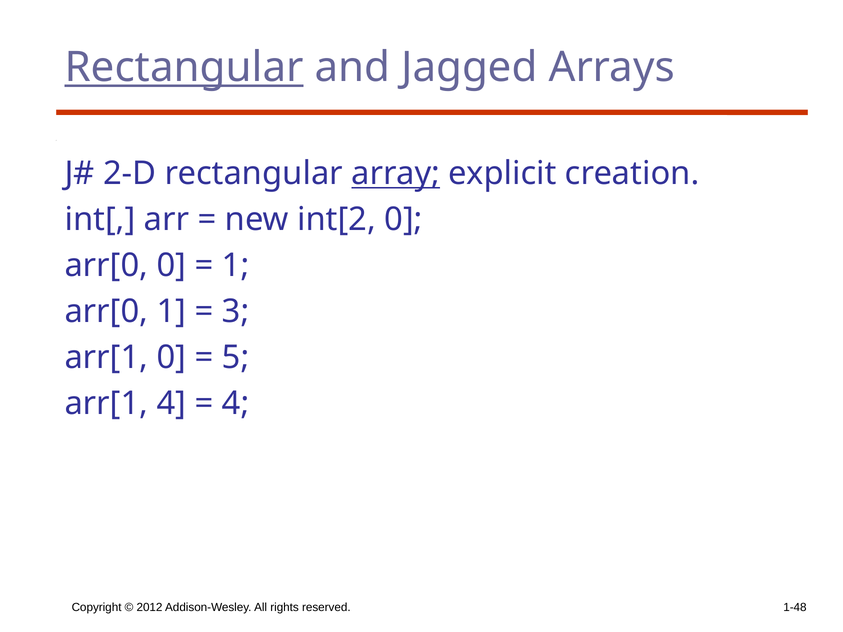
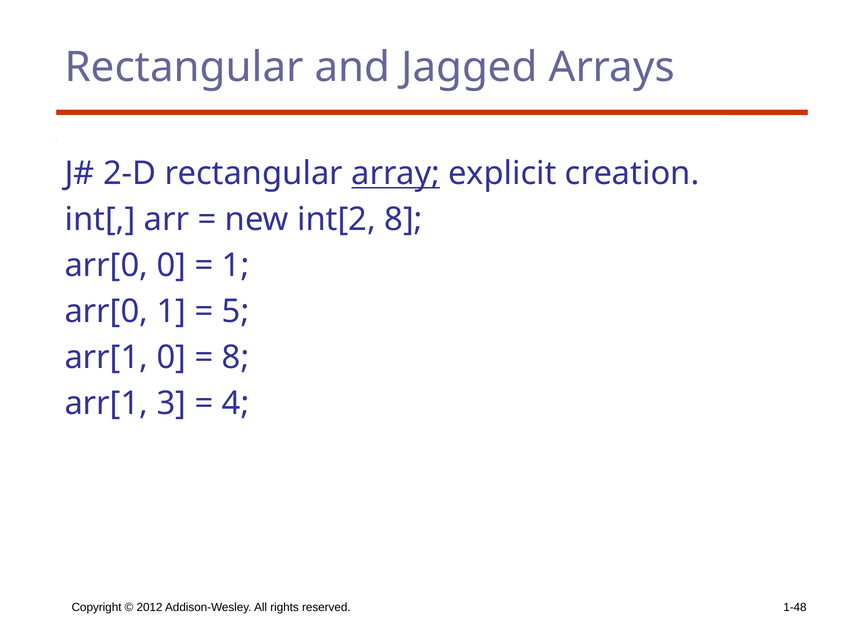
Rectangular underline: present -> none (184, 68)
int[2 0: 0 -> 8 (404, 220)
3: 3 -> 5 (236, 312)
5: 5 -> 8 (236, 357)
arr[1 4: 4 -> 3 (171, 403)
